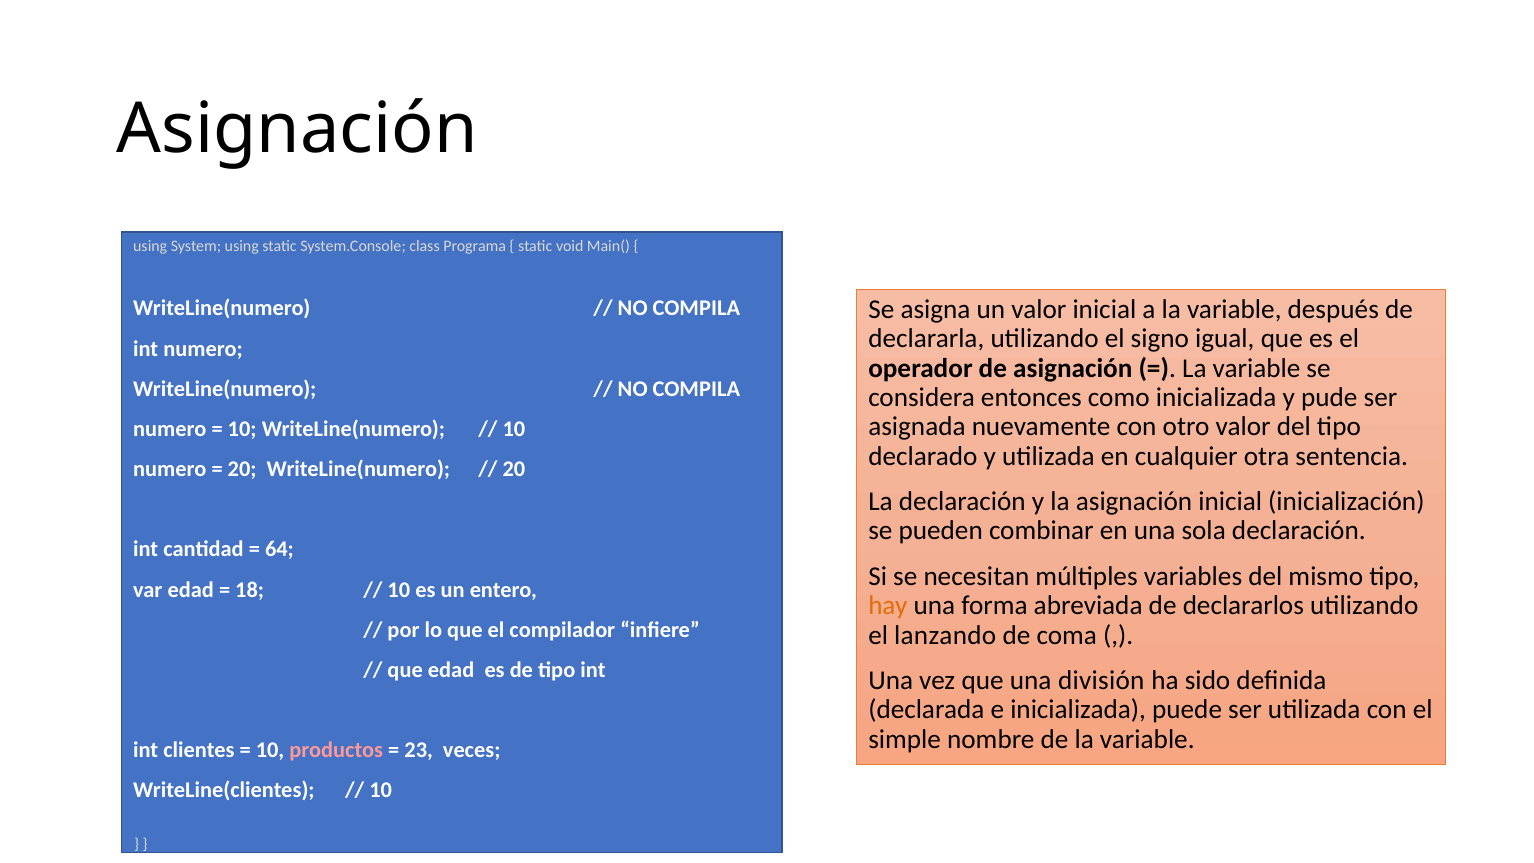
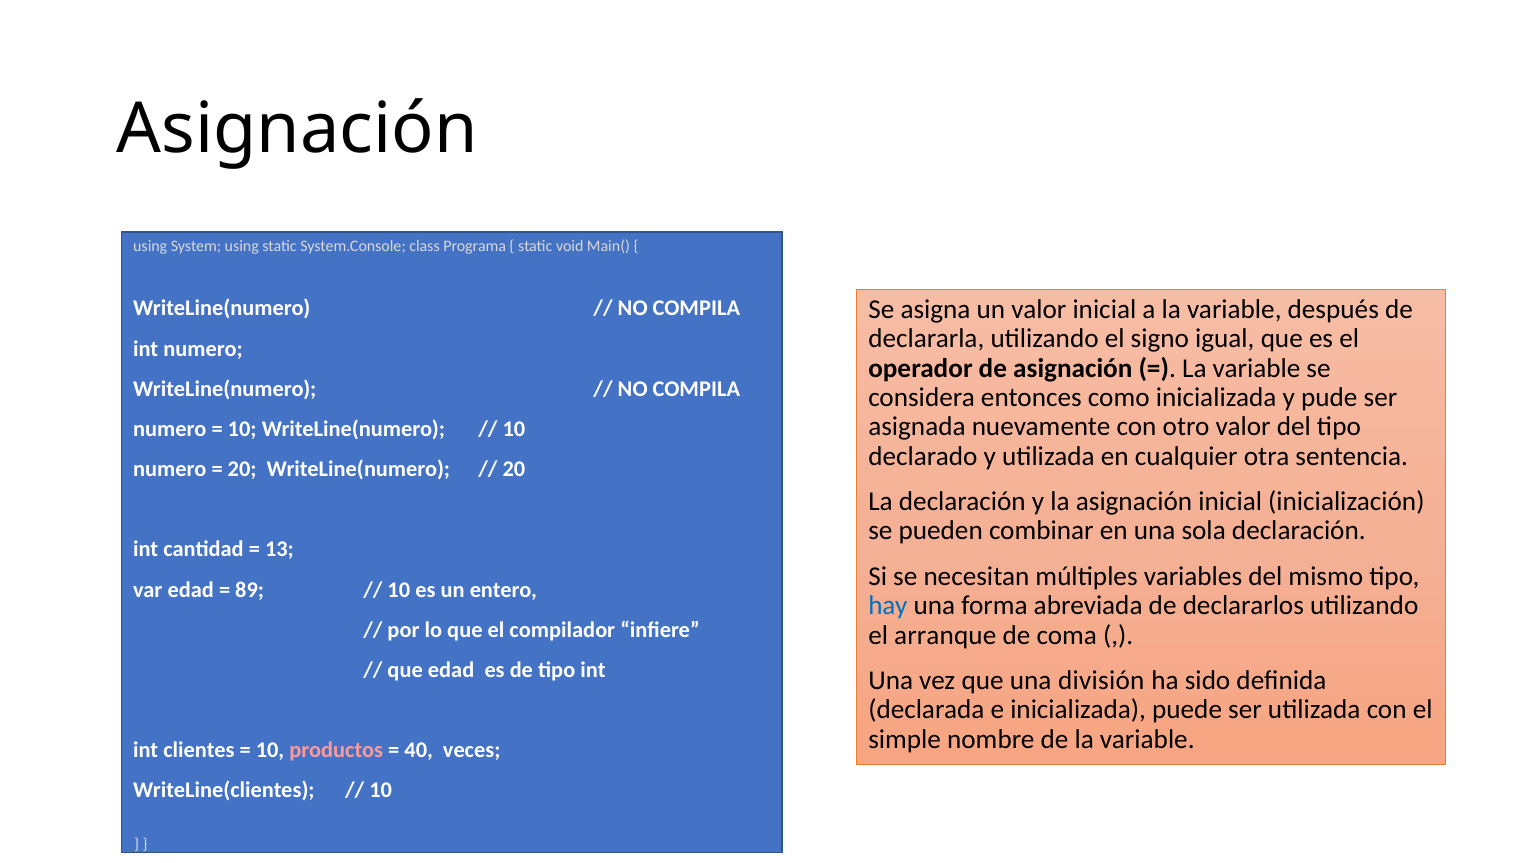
64: 64 -> 13 (279, 549)
18: 18 -> 89 (250, 590)
hay colour: orange -> blue (888, 606)
lanzando: lanzando -> arranque (945, 635)
23: 23 -> 40 (419, 750)
